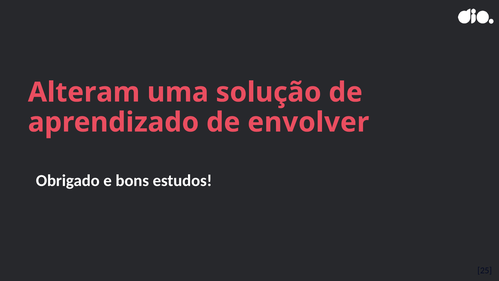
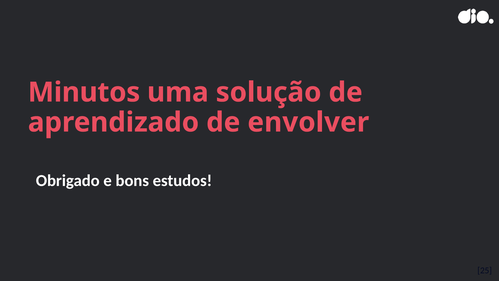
Alteram: Alteram -> Minutos (84, 92)
